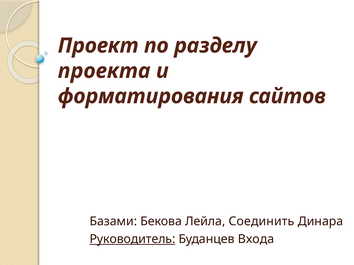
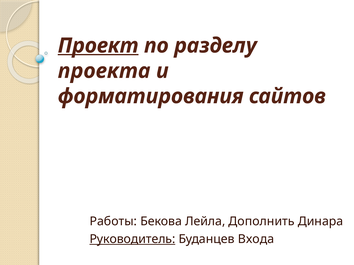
Проект underline: none -> present (98, 46)
Базами: Базами -> Работы (113, 222)
Соединить: Соединить -> Дополнить (262, 222)
